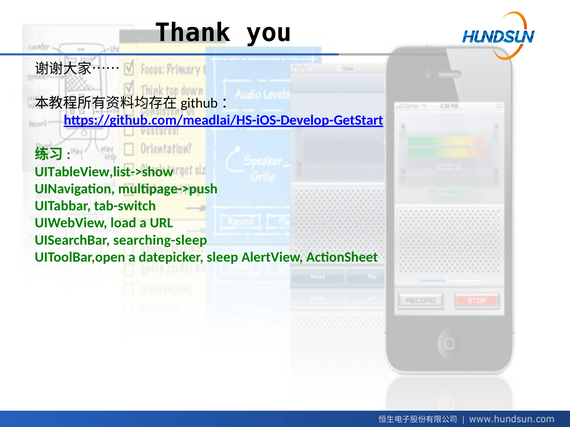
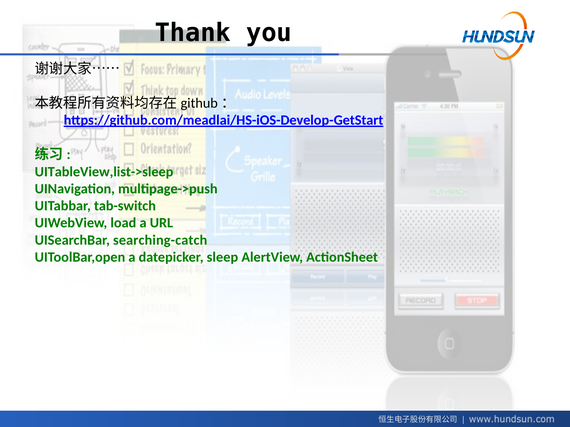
UITableView,list->show: UITableView,list->show -> UITableView,list->sleep (104, 172)
searching-sleep: searching-sleep -> searching-catch (160, 240)
